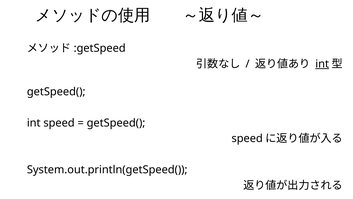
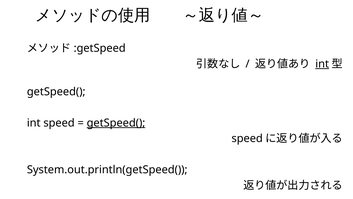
getSpeed( underline: none -> present (116, 123)
